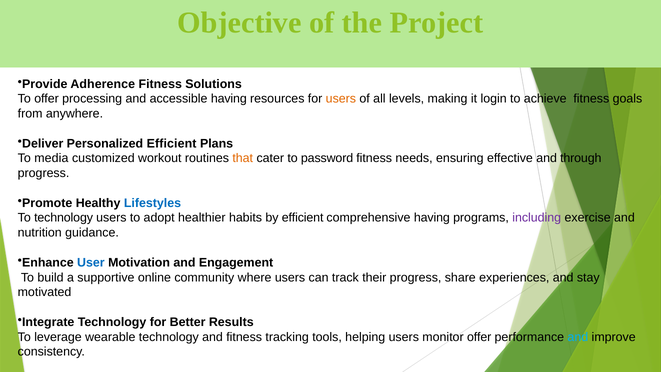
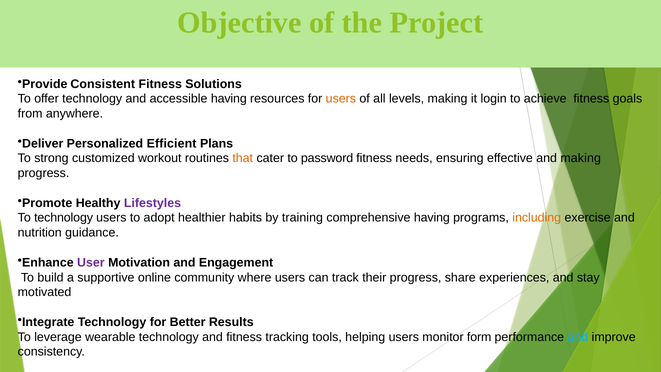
Adherence: Adherence -> Consistent (103, 84)
offer processing: processing -> technology (92, 99)
media: media -> strong (51, 158)
and through: through -> making (581, 158)
Lifestyles colour: blue -> purple (152, 203)
by efficient: efficient -> training (303, 218)
including colour: purple -> orange (537, 218)
User colour: blue -> purple (91, 262)
monitor offer: offer -> form (479, 337)
